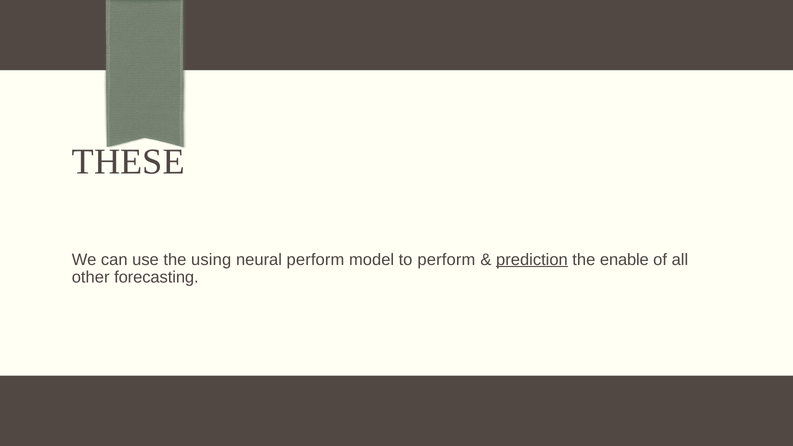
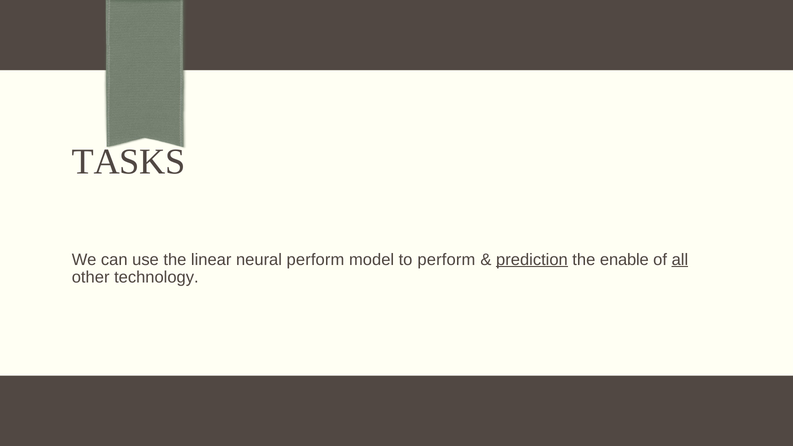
THESE: THESE -> TASKS (129, 162)
using: using -> linear (211, 260)
all underline: none -> present (680, 260)
forecasting: forecasting -> technology (156, 277)
